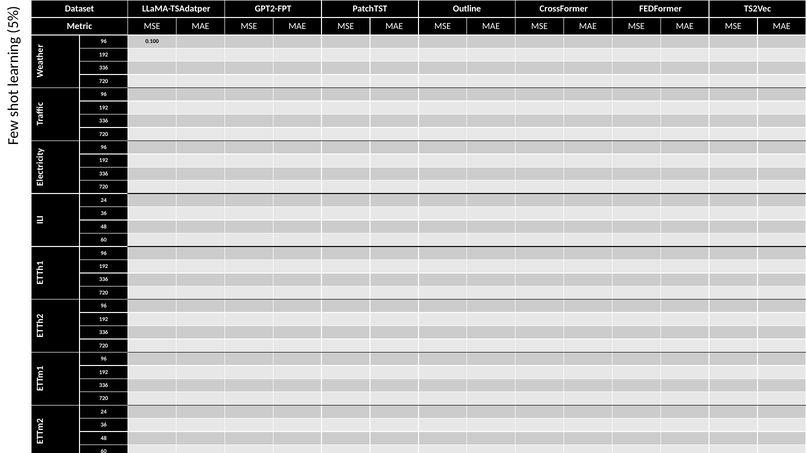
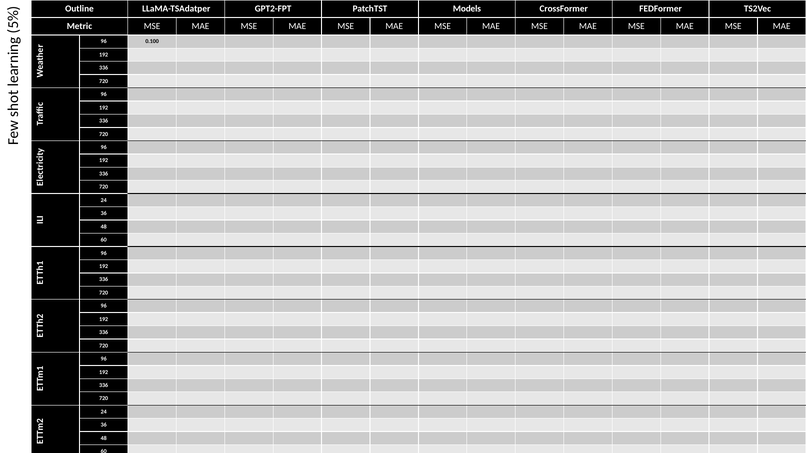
Dataset: Dataset -> Outline (79, 9)
Outline: Outline -> Models (467, 9)
